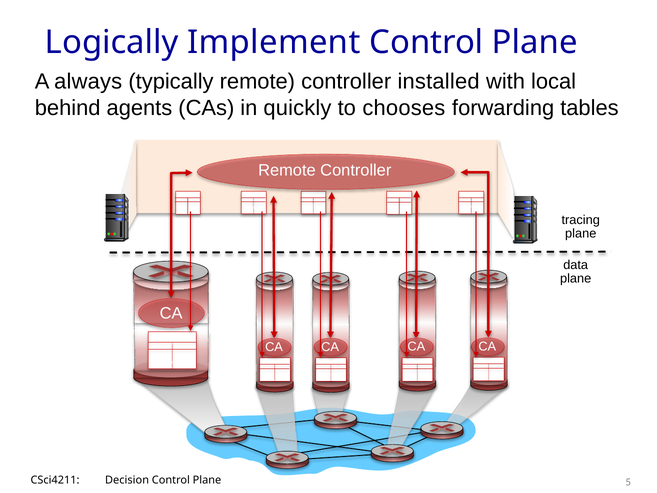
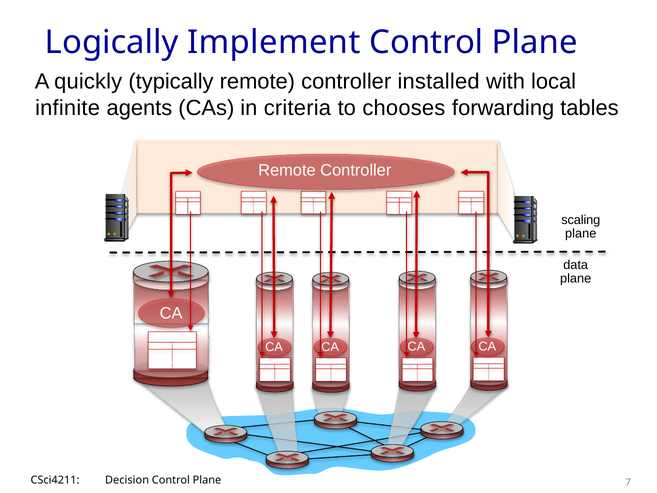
always: always -> quickly (88, 82)
behind: behind -> infinite (68, 108)
quickly: quickly -> criteria (297, 108)
tracing: tracing -> scaling (581, 220)
5: 5 -> 7 (628, 482)
